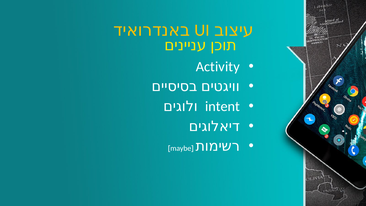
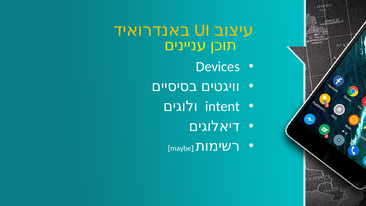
Activity: Activity -> Devices (218, 67)
